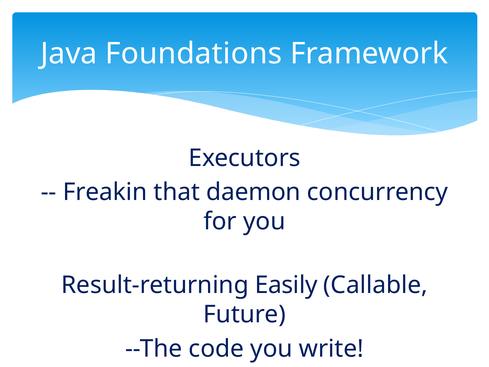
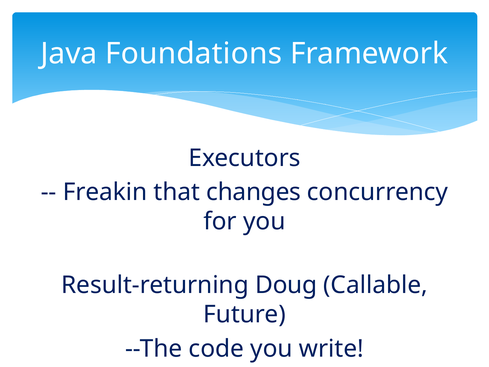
daemon: daemon -> changes (254, 192)
Easily: Easily -> Doug (286, 285)
